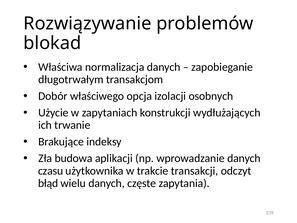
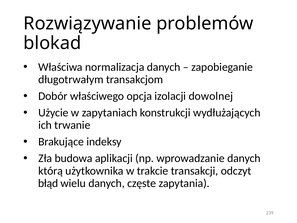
osobnych: osobnych -> dowolnej (211, 96)
czasu: czasu -> którą (51, 171)
